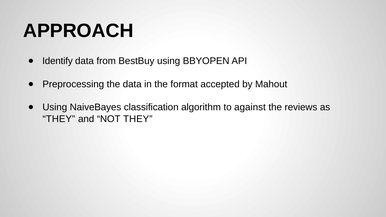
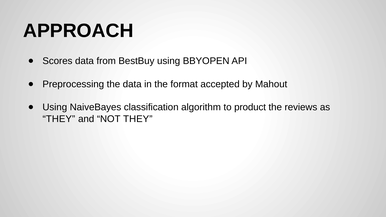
Identify: Identify -> Scores (57, 61)
against: against -> product (250, 107)
